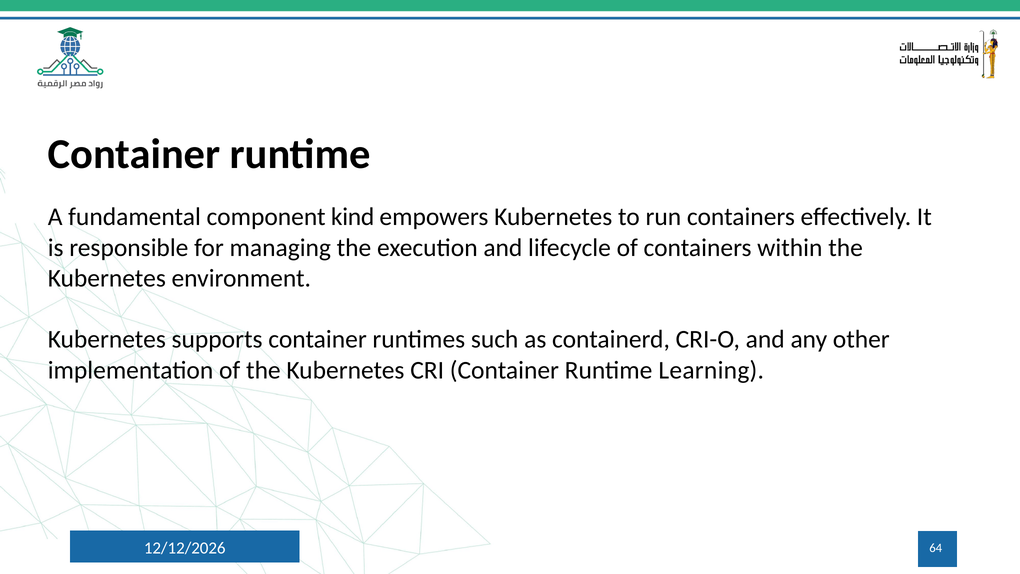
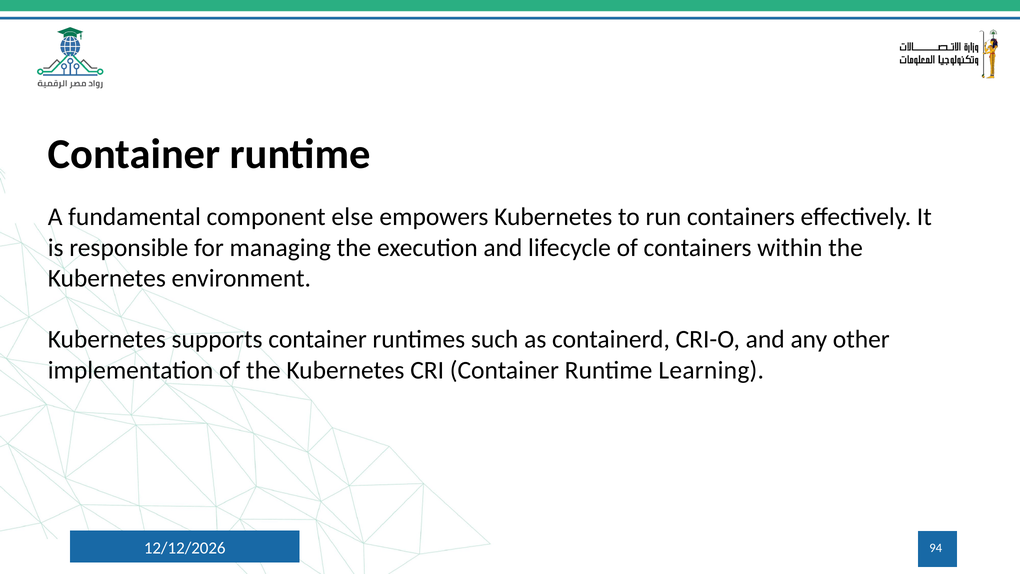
kind: kind -> else (352, 217)
64: 64 -> 94 (936, 548)
